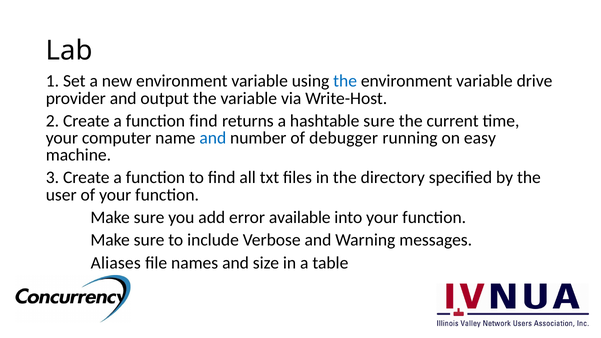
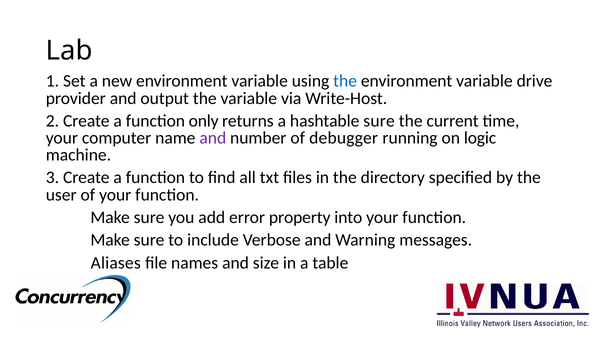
function find: find -> only (204, 121)
and colour: blue -> purple (213, 138)
easy: easy -> logic (480, 138)
available: available -> property (300, 217)
